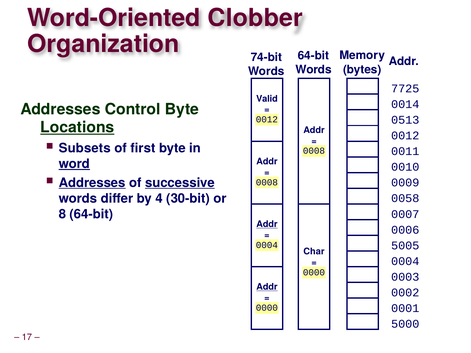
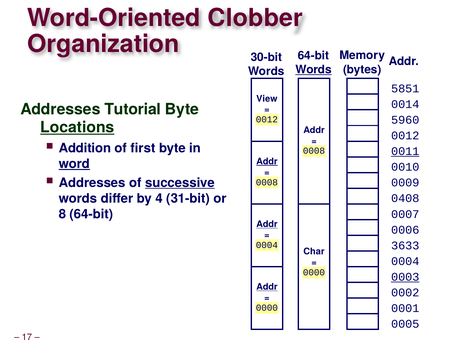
74-bit: 74-bit -> 30-bit (266, 57)
Words underline: none -> present (313, 70)
7725: 7725 -> 5851 (405, 89)
Valid: Valid -> View (267, 99)
Control: Control -> Tutorial (133, 110)
0513: 0513 -> 5960 (405, 120)
Subsets: Subsets -> Addition (85, 148)
0011 underline: none -> present (405, 151)
Addr underline: none -> present (267, 162)
Addresses underline: present -> none (92, 183)
30-bit: 30-bit -> 31-bit (188, 199)
0058: 0058 -> 0408 (405, 199)
5005: 5005 -> 3633 (405, 246)
0003 underline: none -> present (405, 277)
5000: 5000 -> 0005 (405, 324)
